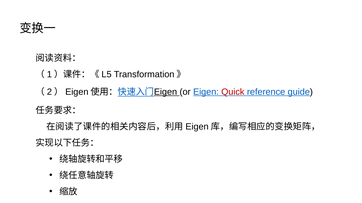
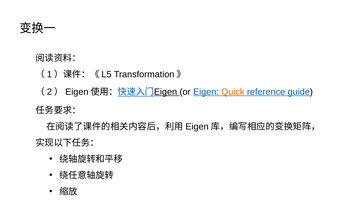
Quick colour: red -> orange (233, 92)
